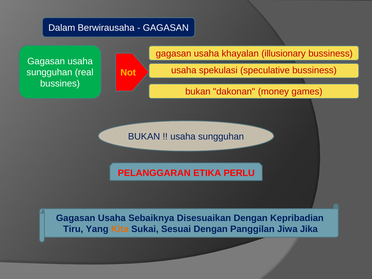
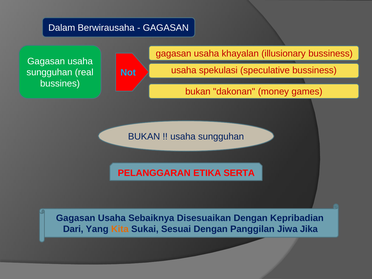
Not colour: yellow -> light blue (128, 73)
PERLU: PERLU -> SERTA (239, 173)
Tiru: Tiru -> Dari (73, 229)
